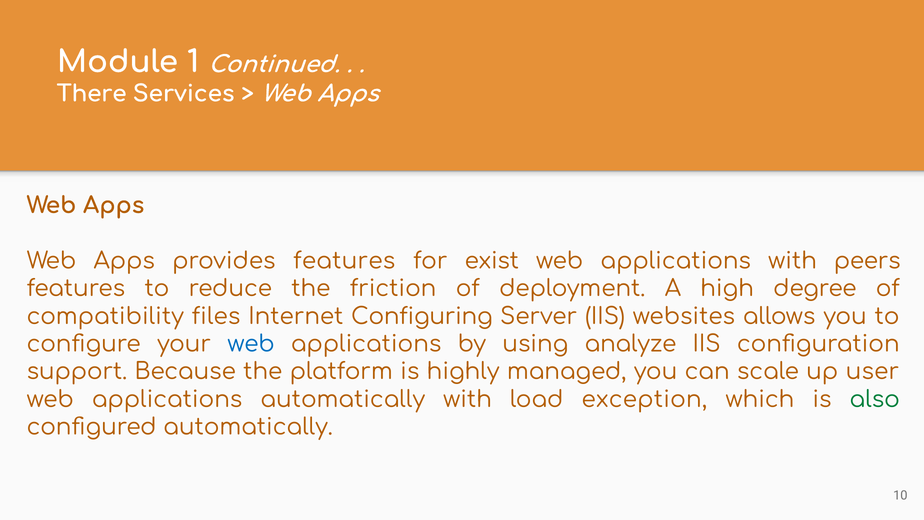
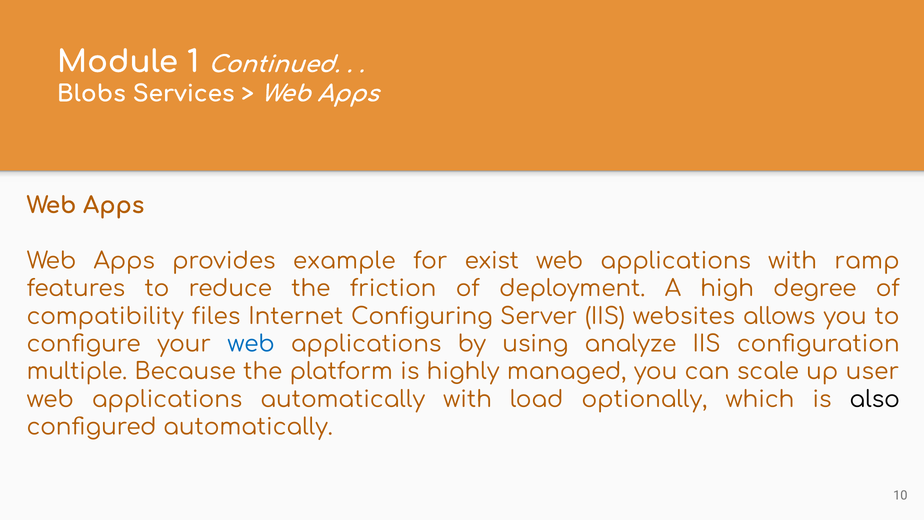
There: There -> Blobs (91, 94)
provides features: features -> example (344, 261)
peers: peers -> ramp (867, 261)
support: support -> multiple (77, 372)
exception: exception -> optionally (644, 399)
also colour: green -> black (875, 399)
